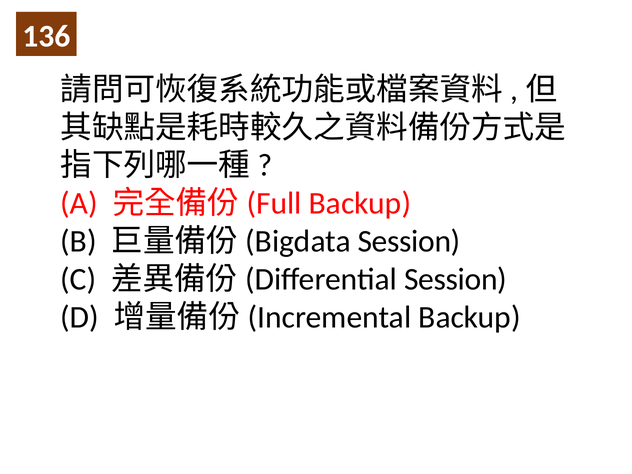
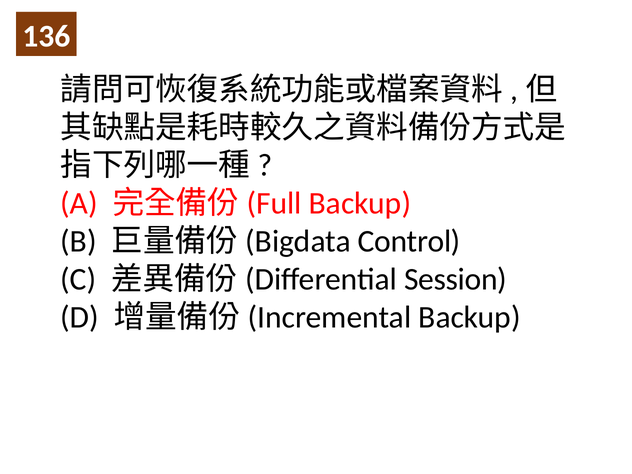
Session: Session -> Control (409, 241)
